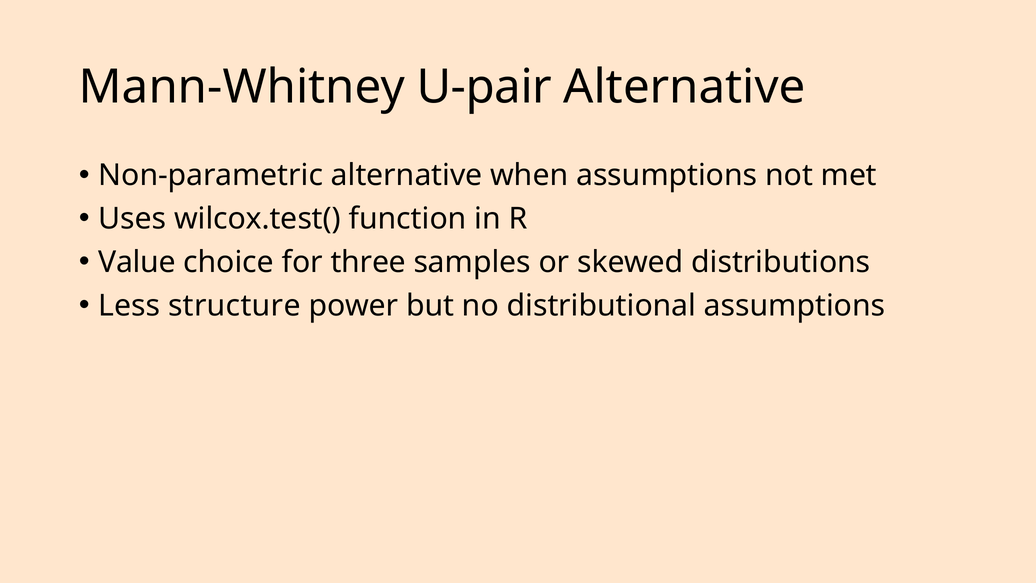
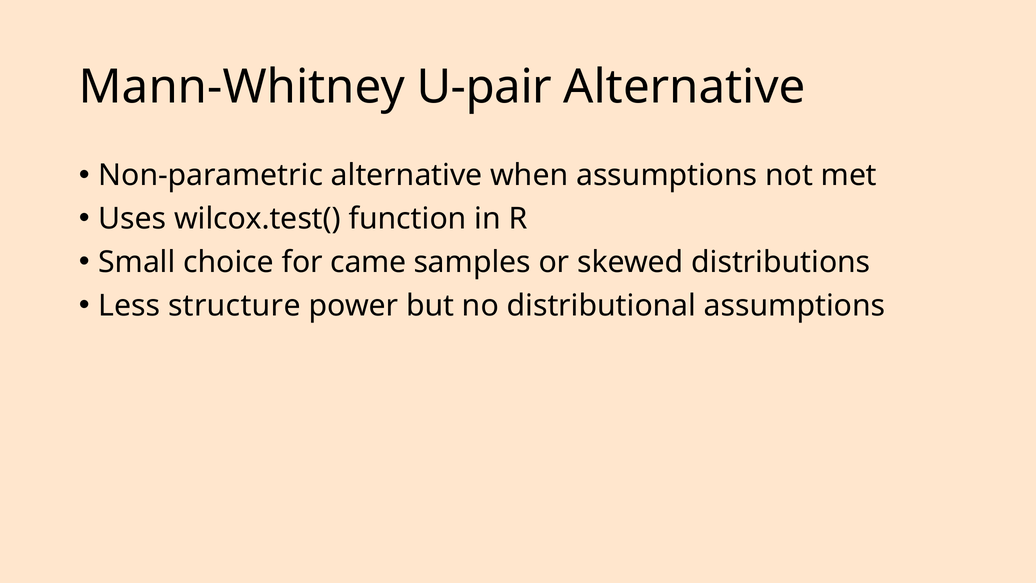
Value: Value -> Small (137, 262)
three: three -> came (368, 262)
